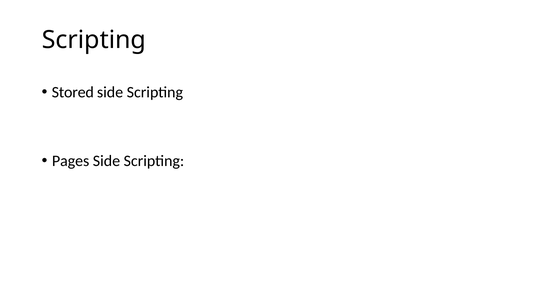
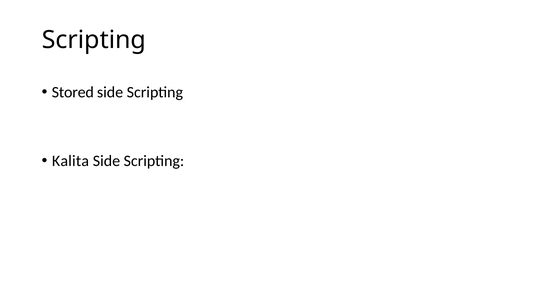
Pages: Pages -> Kalita (71, 161)
